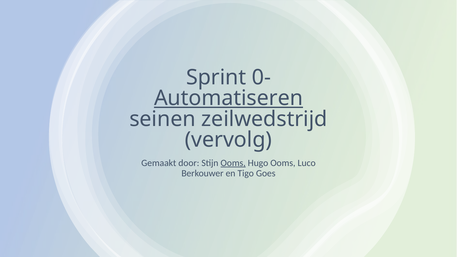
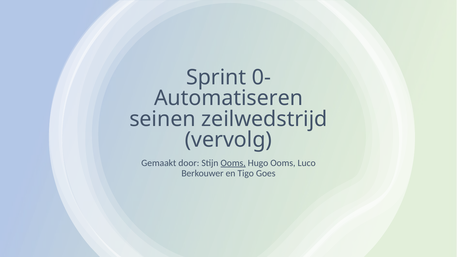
Automatiseren underline: present -> none (228, 98)
